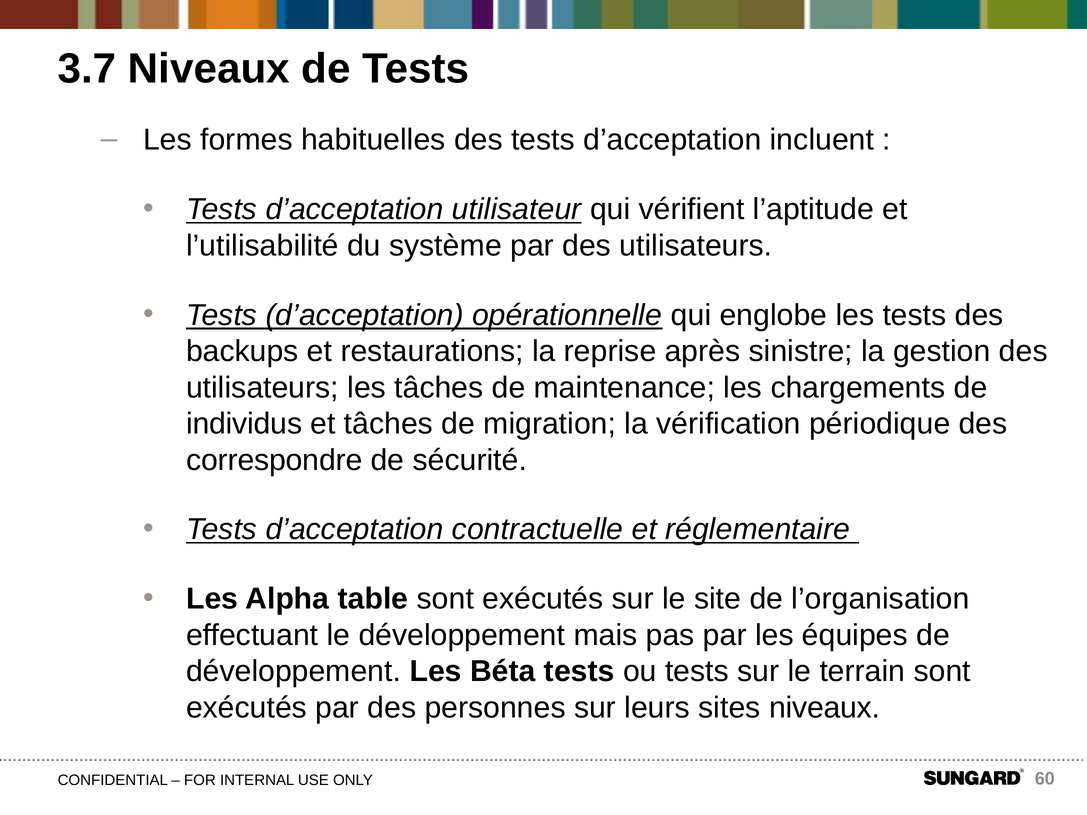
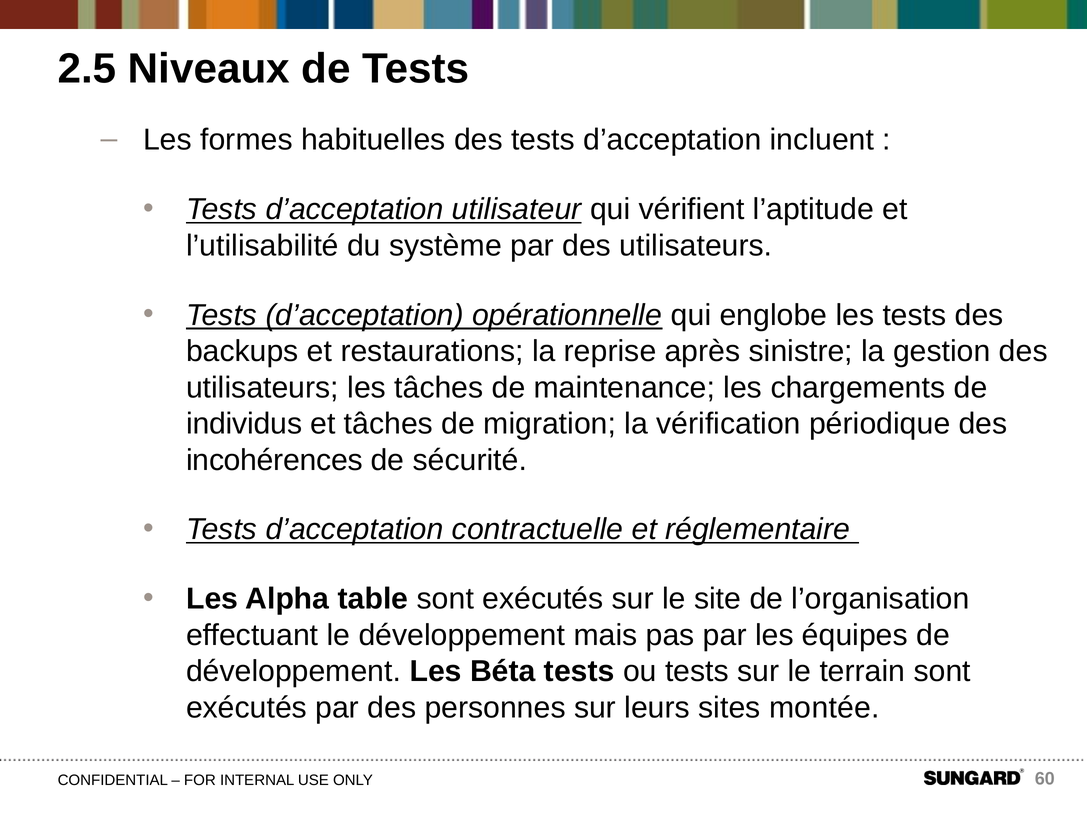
3.7: 3.7 -> 2.5 (87, 69)
correspondre: correspondre -> incohérences (274, 460)
sites niveaux: niveaux -> montée (824, 708)
